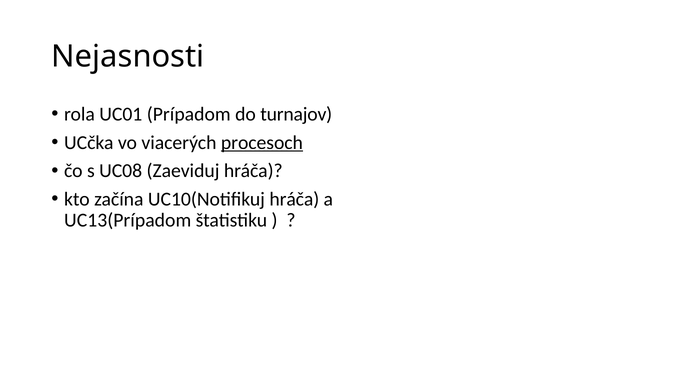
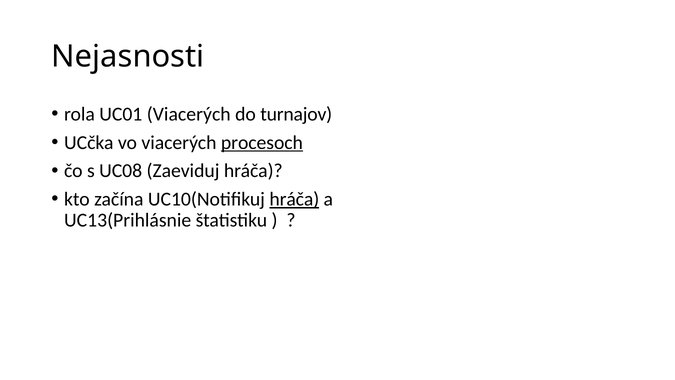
UC01 Prípadom: Prípadom -> Viacerých (189, 114)
hráča underline: none -> present (294, 199)
UC13(Prípadom: UC13(Prípadom -> UC13(Prihlásnie (128, 220)
